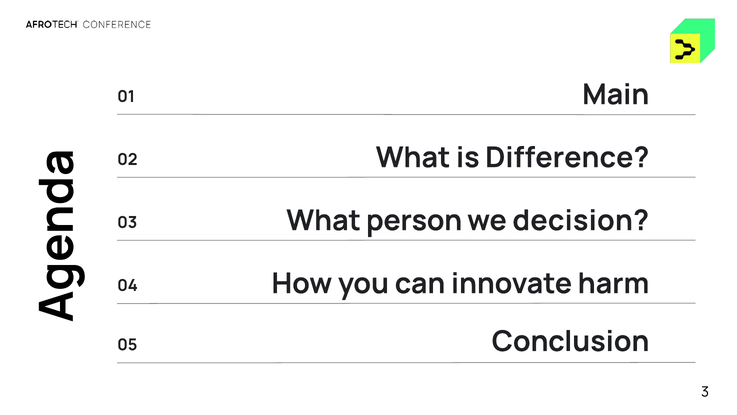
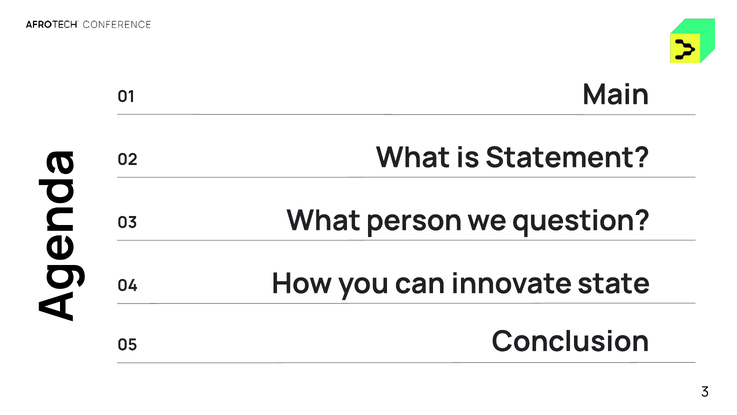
Difference: Difference -> Statement (567, 158)
decision: decision -> question (581, 220)
harm: harm -> state (614, 283)
